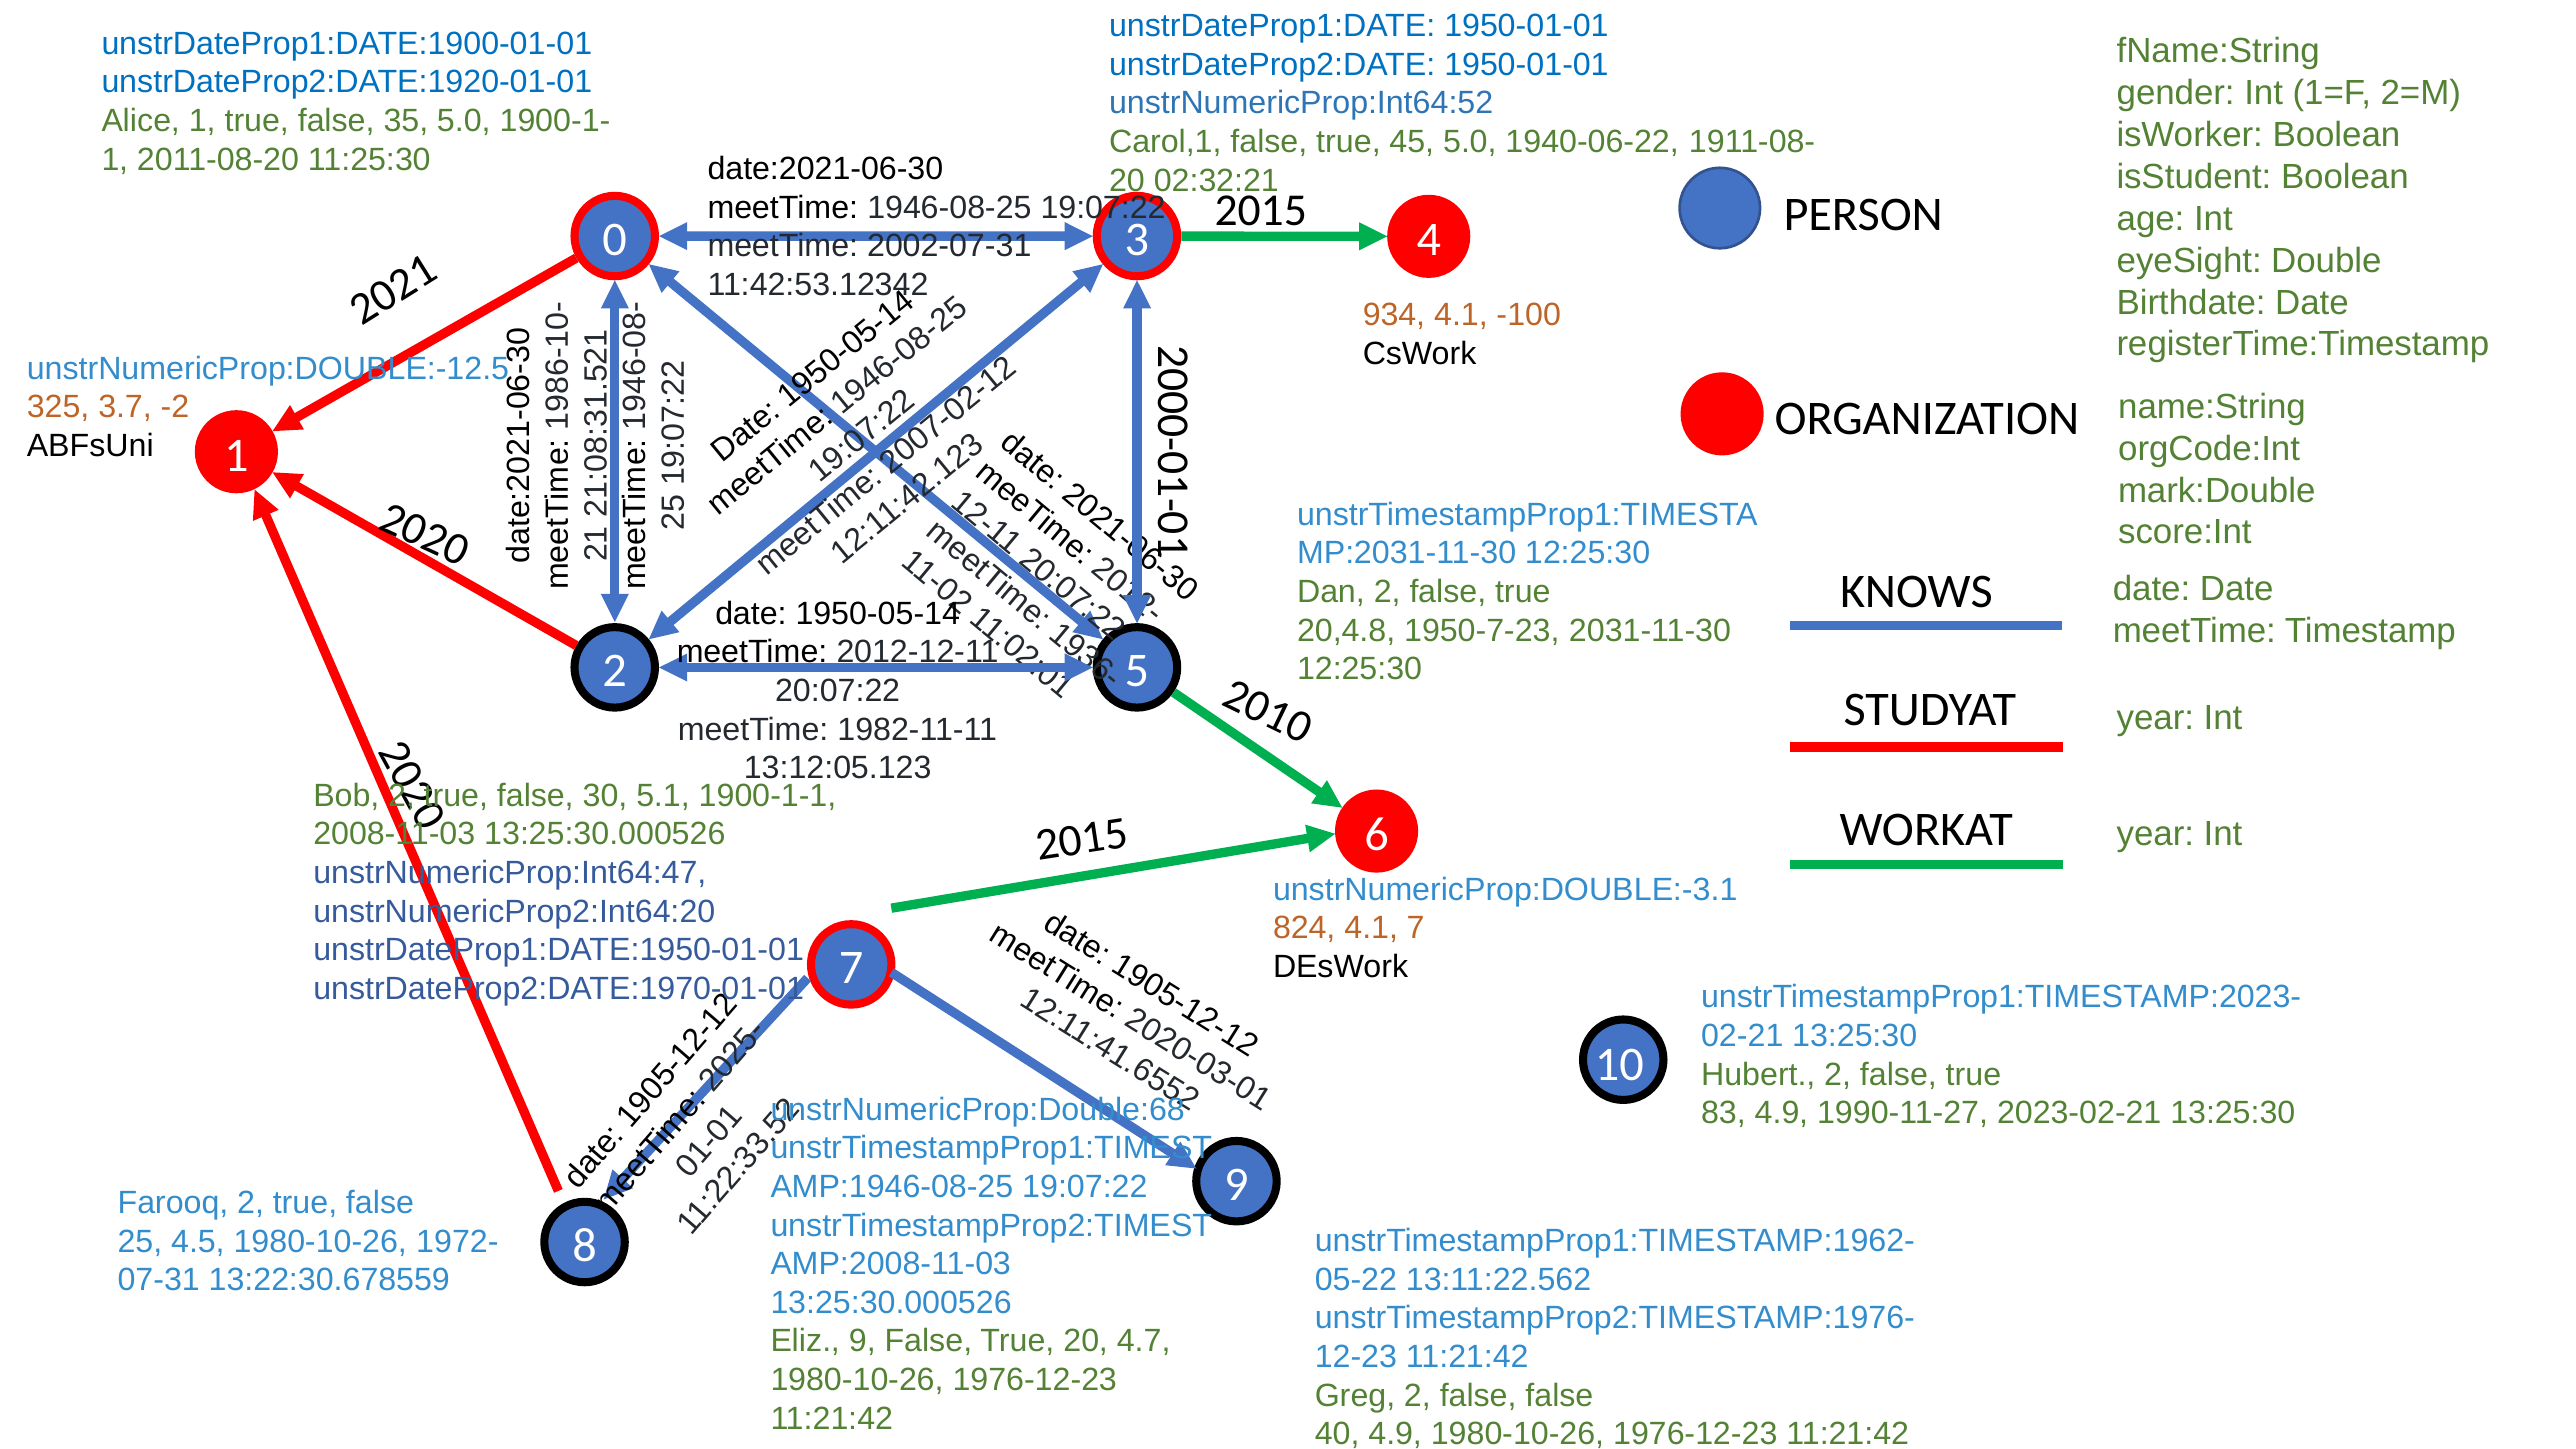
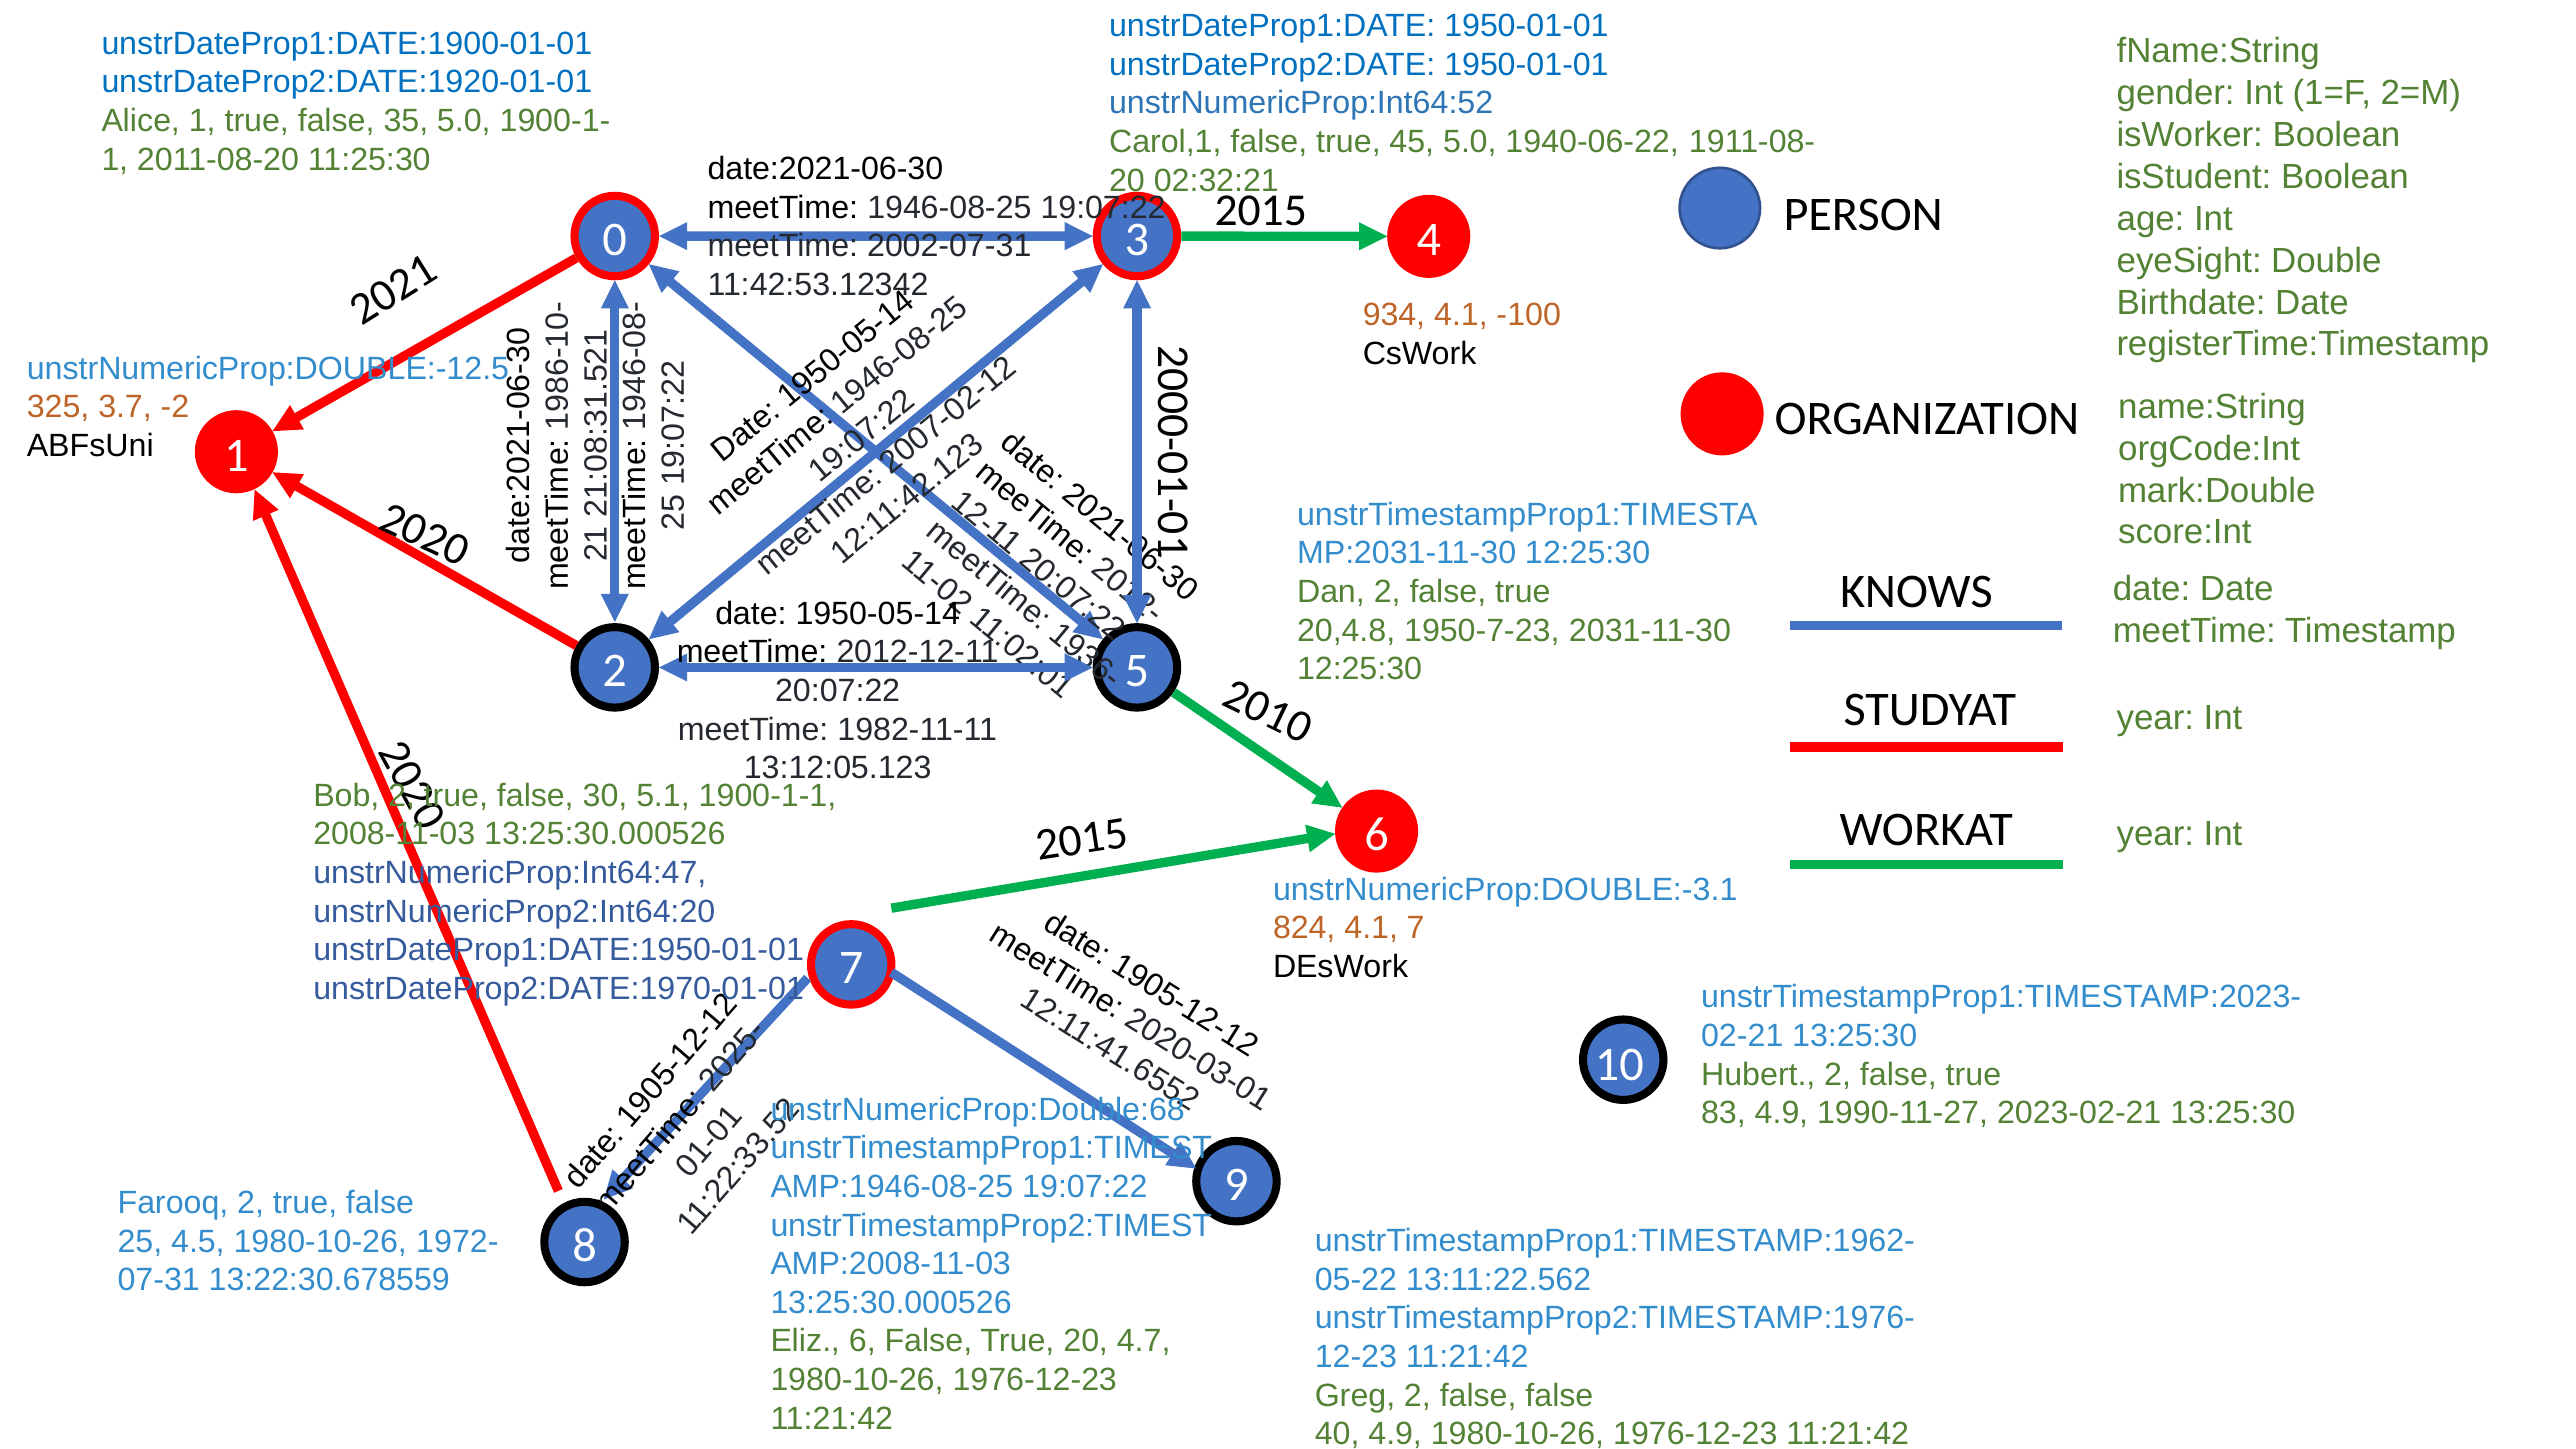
Eliz 9: 9 -> 6 (862, 1341)
